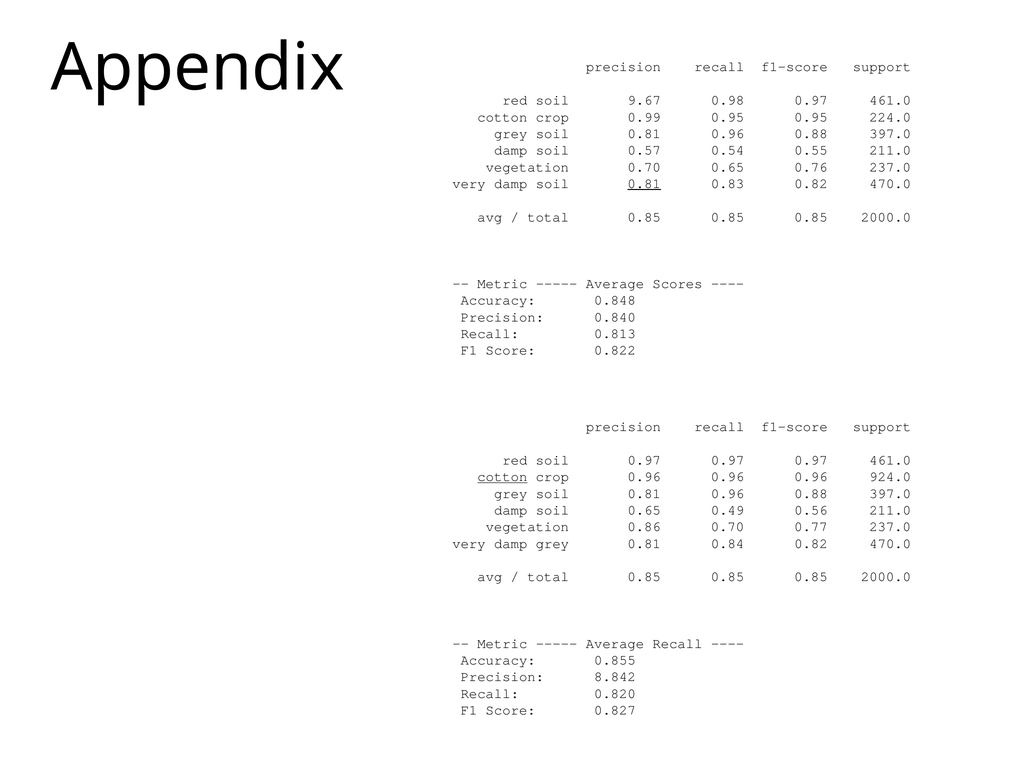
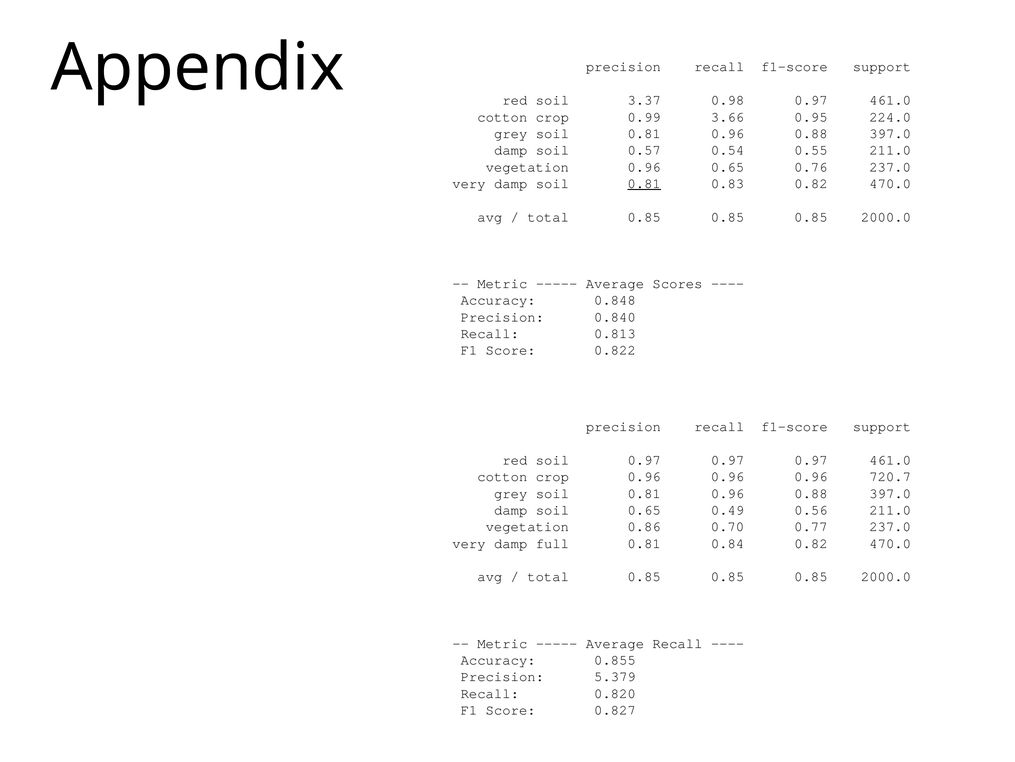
9.67: 9.67 -> 3.37 (644, 100)
0.99 0.95: 0.95 -> 3.66 (728, 117)
vegetation 0.70: 0.70 -> 0.96 (644, 167)
cotton underline: present -> none (502, 476)
924.0: 924.0 -> 720.7 (890, 476)
damp grey: grey -> full (552, 543)
8.842: 8.842 -> 5.379 (615, 676)
